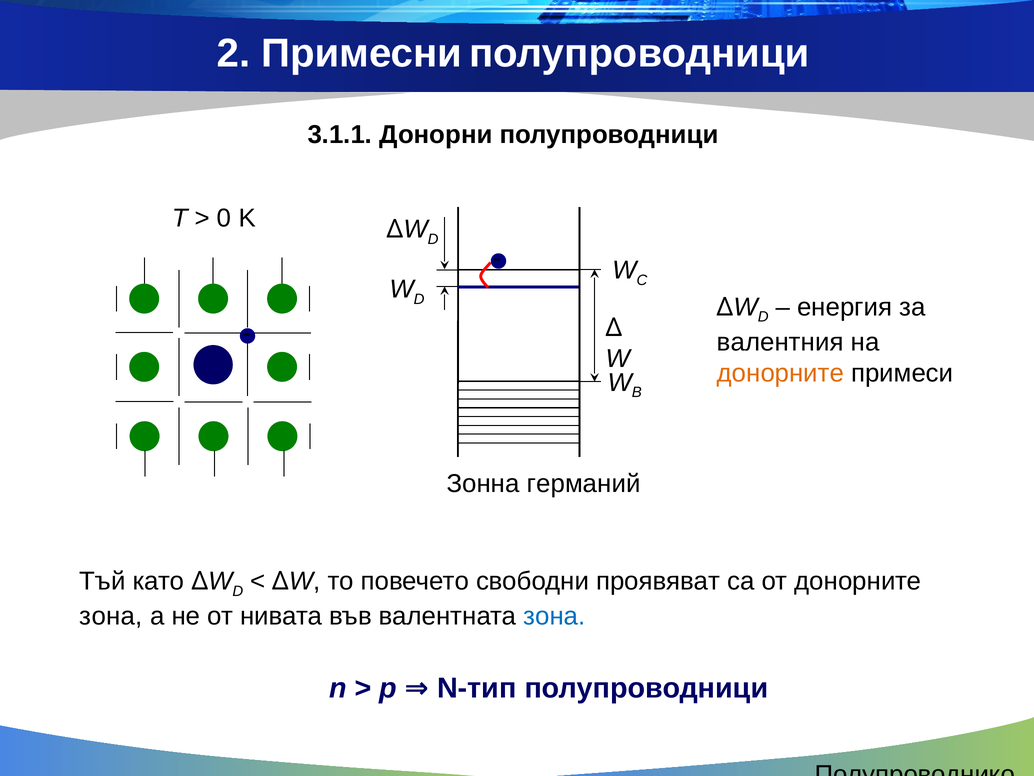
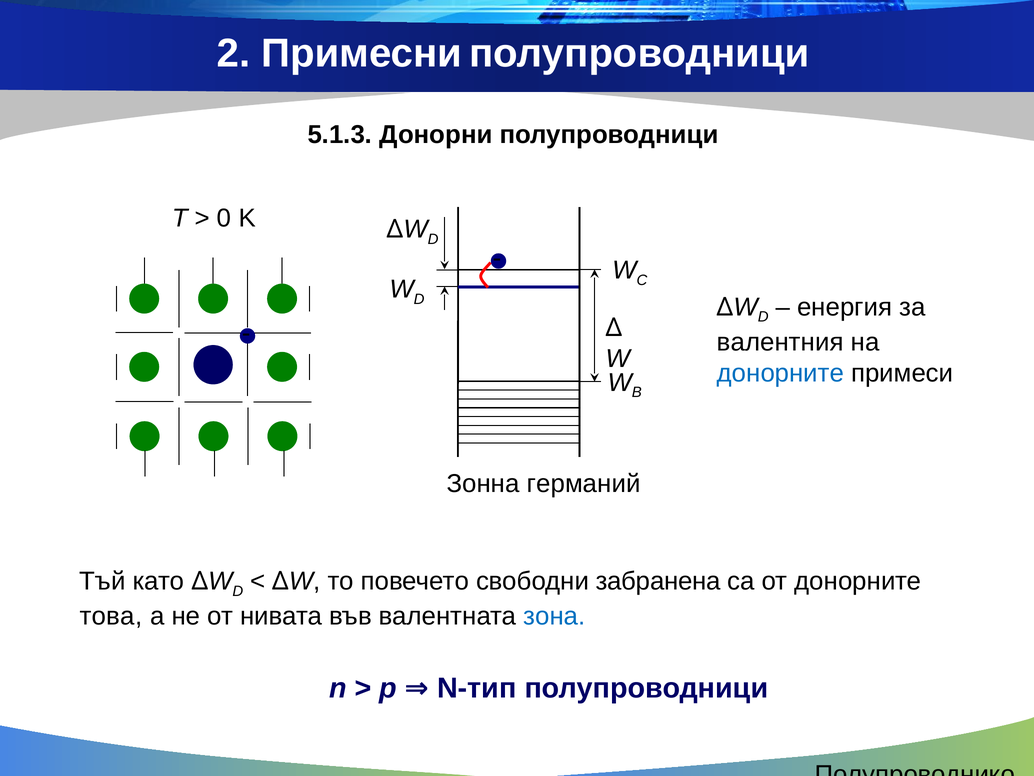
3.1.1: 3.1.1 -> 5.1.3 (340, 135)
донорните colour: orange -> blue (780, 373)
проявяват: проявяват -> забранена (658, 581)
зона: зона -> това (111, 616)
